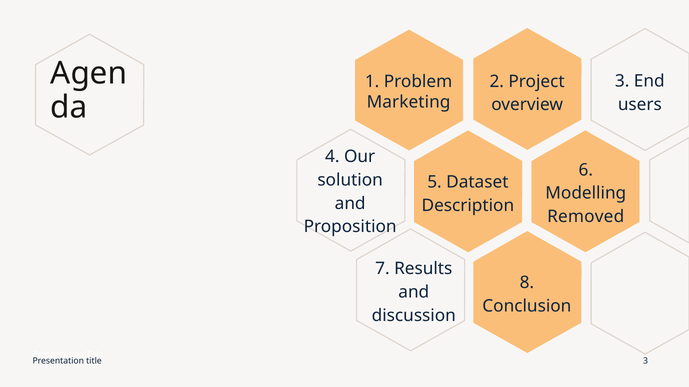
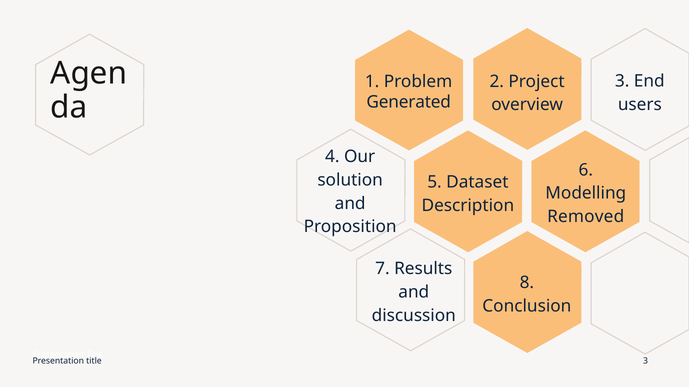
Marketing: Marketing -> Generated (409, 102)
